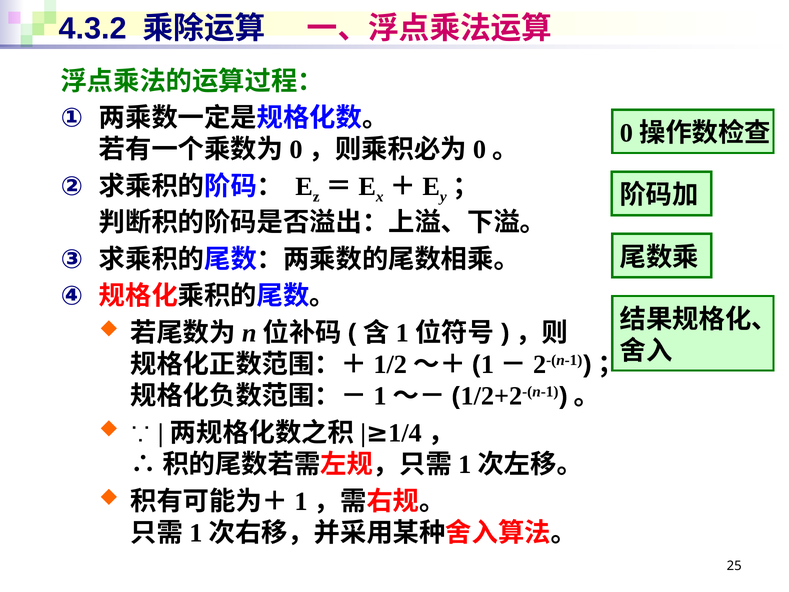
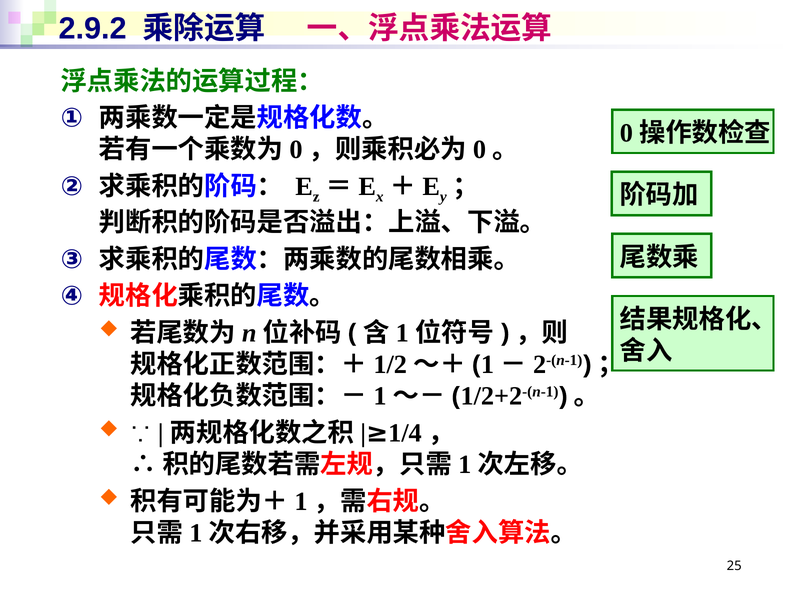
4.3.2: 4.3.2 -> 2.9.2 (93, 29)
